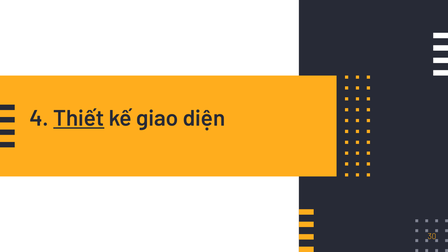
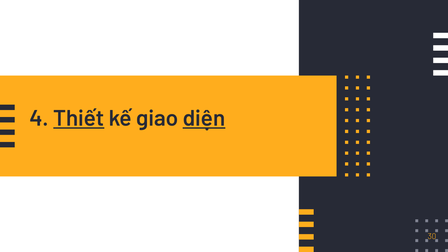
diện underline: none -> present (204, 118)
